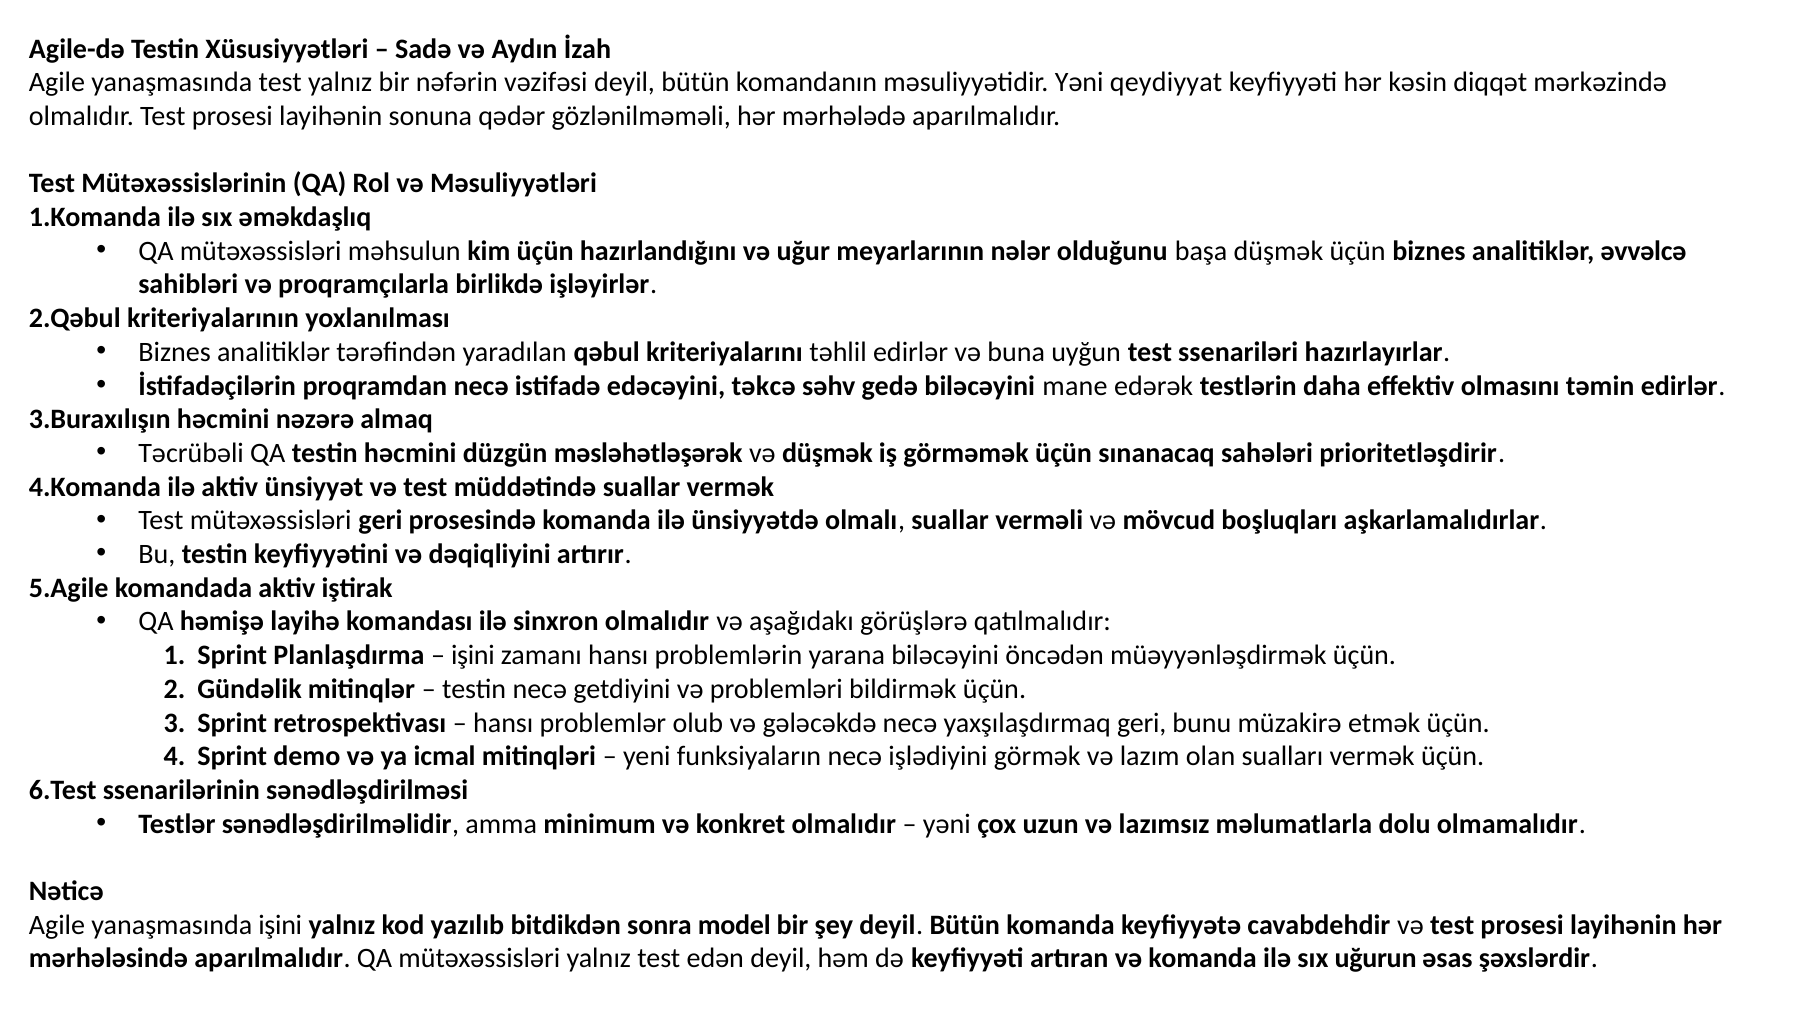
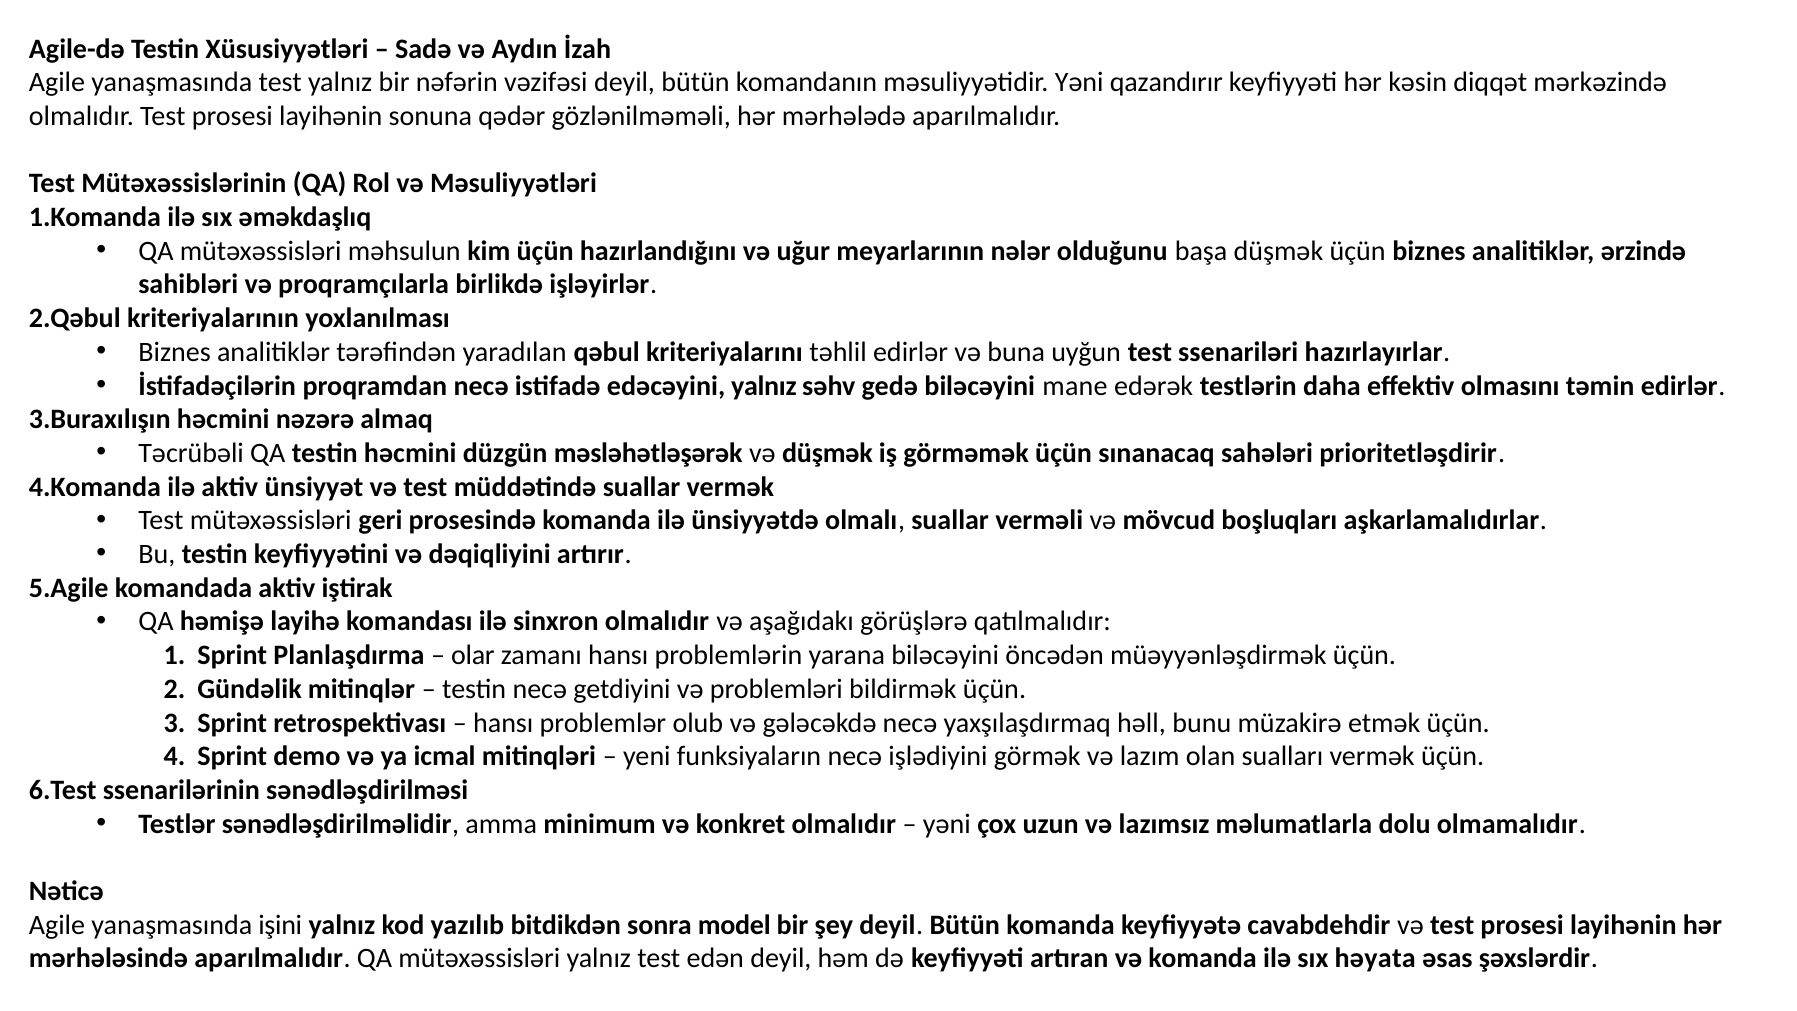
qeydiyyat: qeydiyyat -> qazandırır (1166, 82)
əvvəlcə: əvvəlcə -> ərzində (1643, 251)
edəcəyini təkcə: təkcə -> yalnız (764, 386)
işini: işini -> olar (473, 655)
yaxşılaşdırmaq geri: geri -> həll (1142, 723)
uğurun: uğurun -> həyata (1375, 959)
